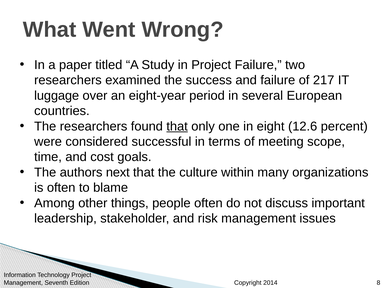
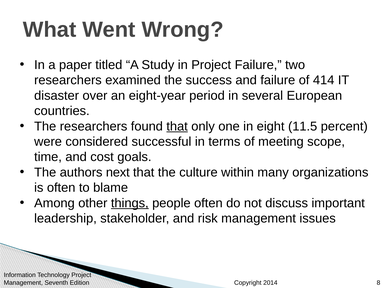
217: 217 -> 414 (324, 80)
luggage: luggage -> disaster (57, 96)
12.6: 12.6 -> 11.5 (303, 126)
things underline: none -> present (130, 203)
